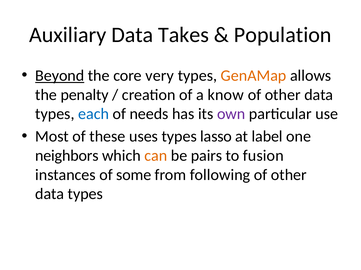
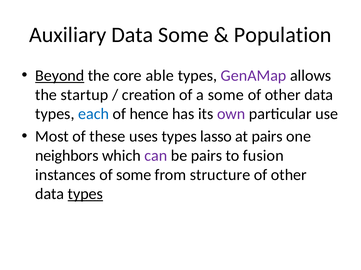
Data Takes: Takes -> Some (183, 35)
very: very -> able (160, 76)
GenAMap colour: orange -> purple (254, 76)
penalty: penalty -> startup (84, 95)
a know: know -> some (226, 95)
needs: needs -> hence (149, 114)
at label: label -> pairs (267, 137)
can colour: orange -> purple (156, 156)
following: following -> structure (220, 175)
types underline: none -> present (85, 194)
